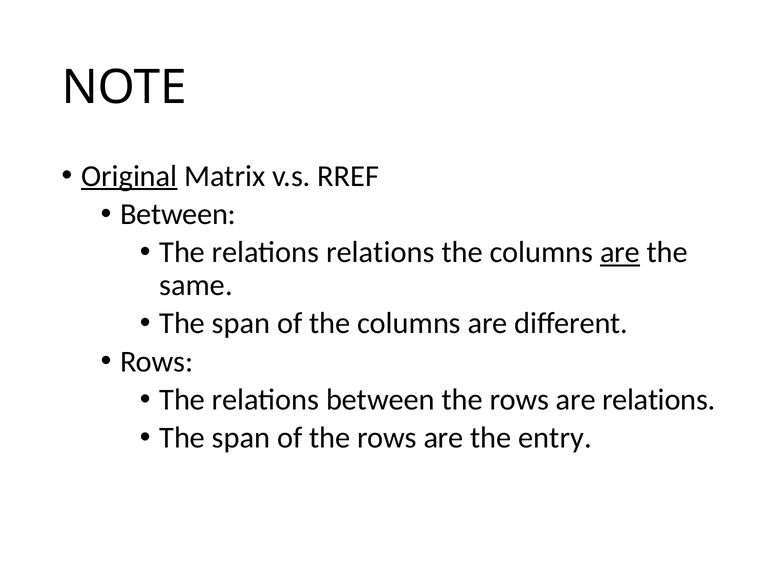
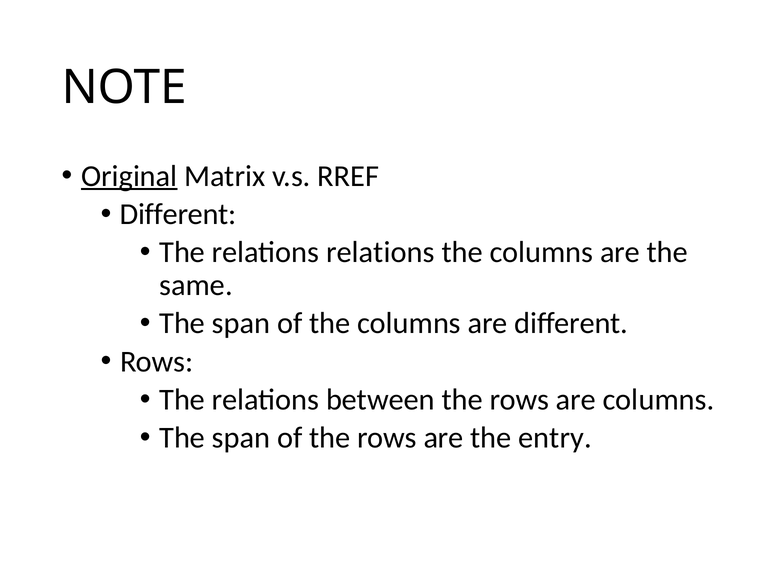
Between: Between -> Different (178, 214)
are underline: present -> none (620, 253)
are relations: relations -> columns (659, 400)
